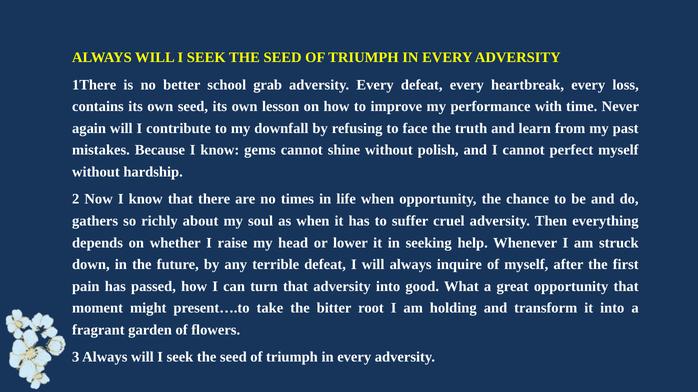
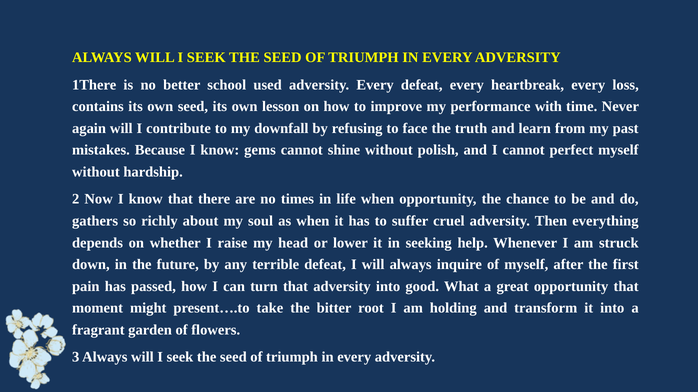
grab: grab -> used (268, 85)
